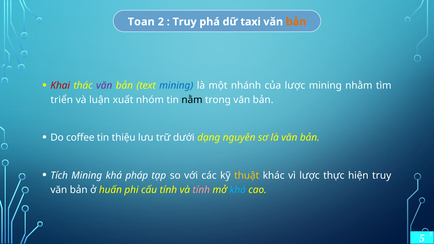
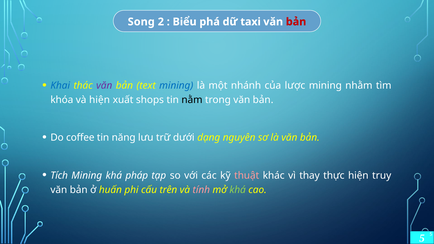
Toan: Toan -> Song (141, 22)
Truy: Truy -> Biểu (185, 22)
bản colour: orange -> red (296, 22)
Khai colour: red -> blue (60, 85)
triển: triển -> khóa (62, 100)
và luận: luận -> hiện (100, 100)
nhóm: nhóm -> shops (150, 100)
thiệu: thiệu -> năng (124, 137)
thuật colour: yellow -> pink (247, 175)
vì lược: lược -> thay (310, 175)
cấu tính: tính -> trên (168, 189)
khá colour: light blue -> light green (238, 189)
